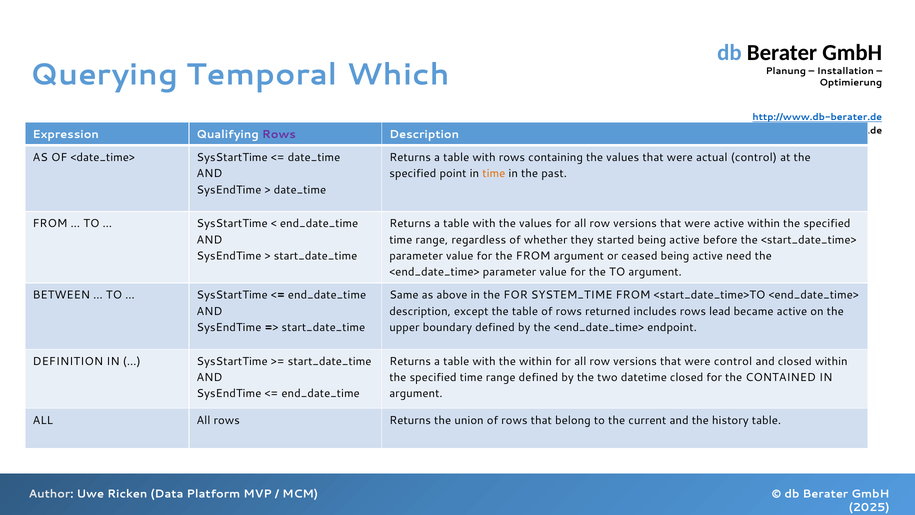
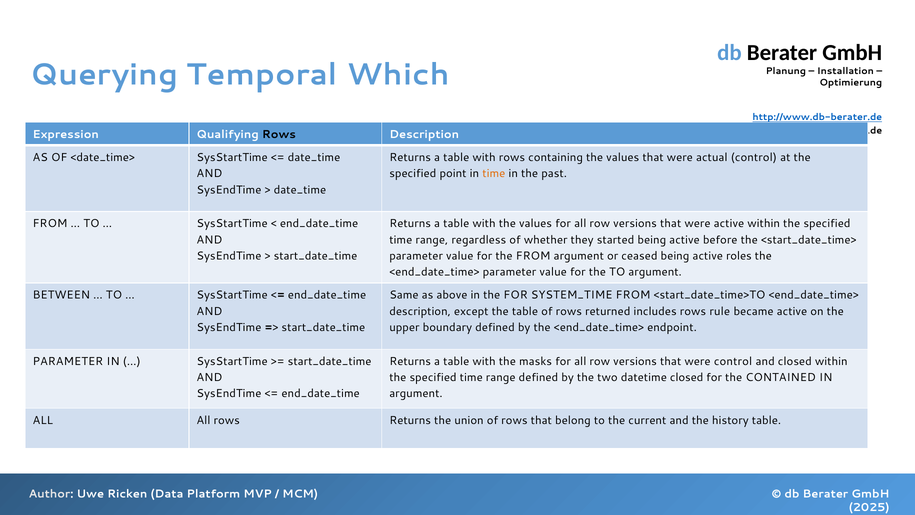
Rows colour: purple -> black (279, 134)
need: need -> roles (739, 256)
lead: lead -> rule (720, 311)
DEFINITION: DEFINITION -> PARAMETER (68, 361)
the within: within -> masks (536, 361)
